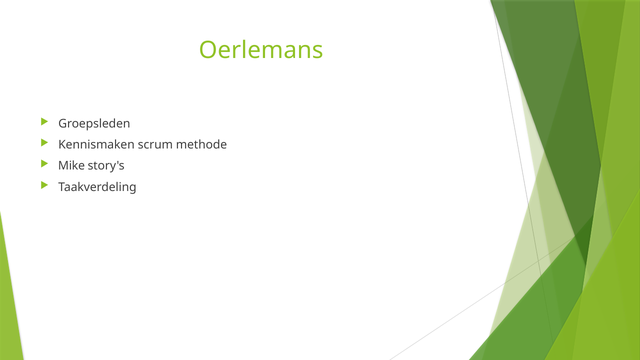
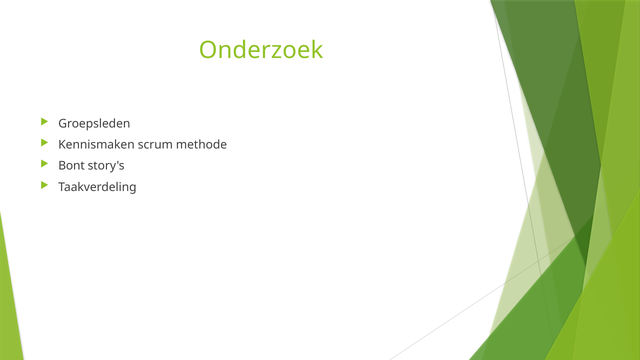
Oerlemans: Oerlemans -> Onderzoek (261, 50)
Mike: Mike -> Bont (72, 166)
